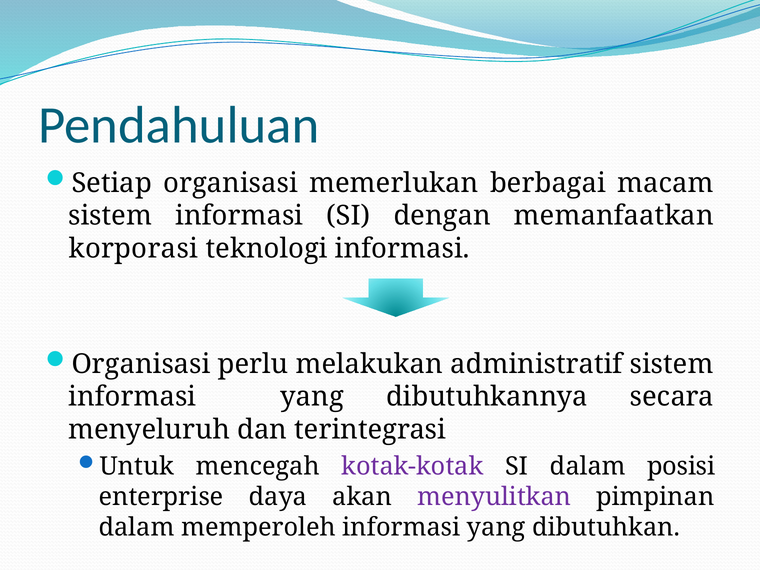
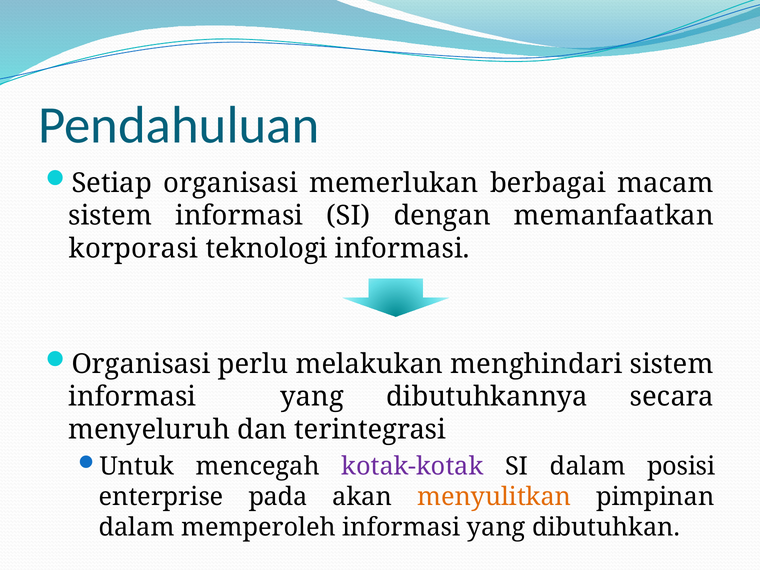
administratif: administratif -> menghindari (536, 364)
daya: daya -> pada (278, 497)
menyulitkan colour: purple -> orange (494, 497)
